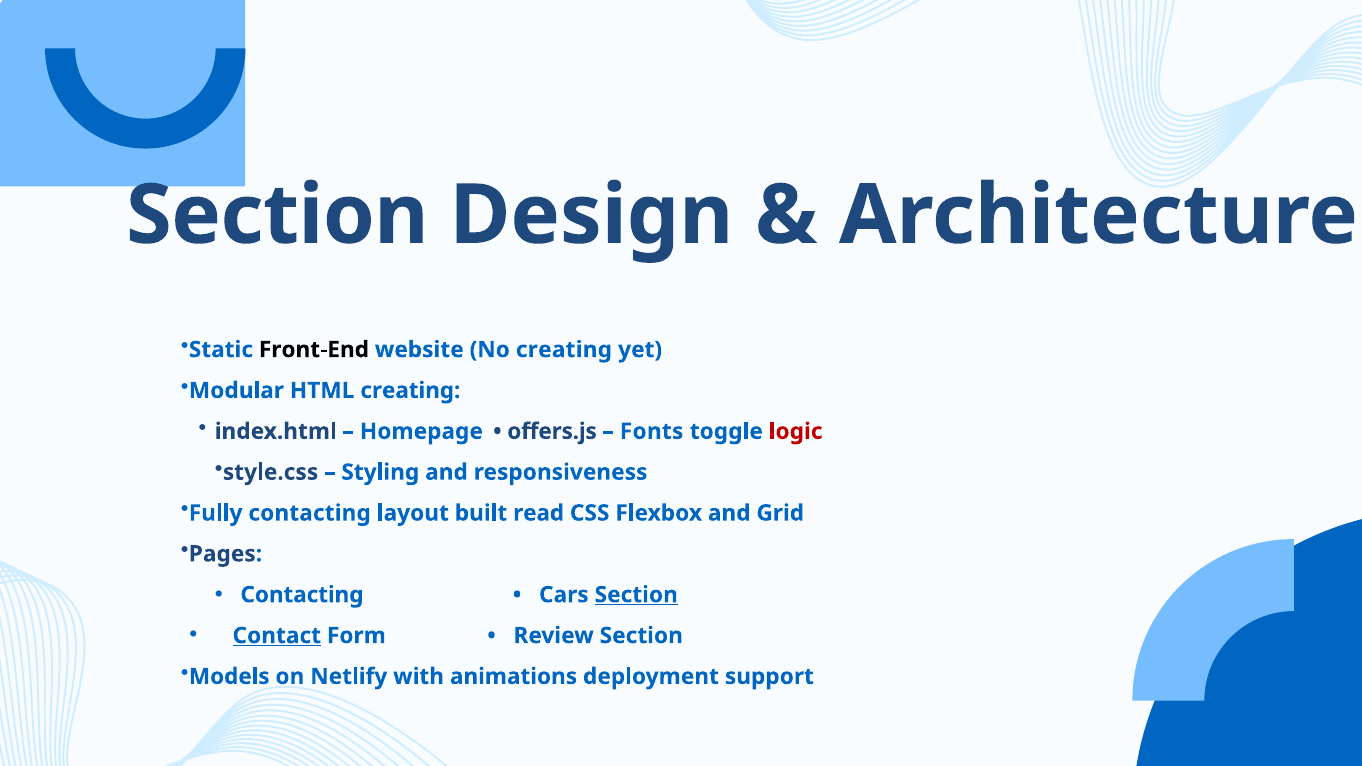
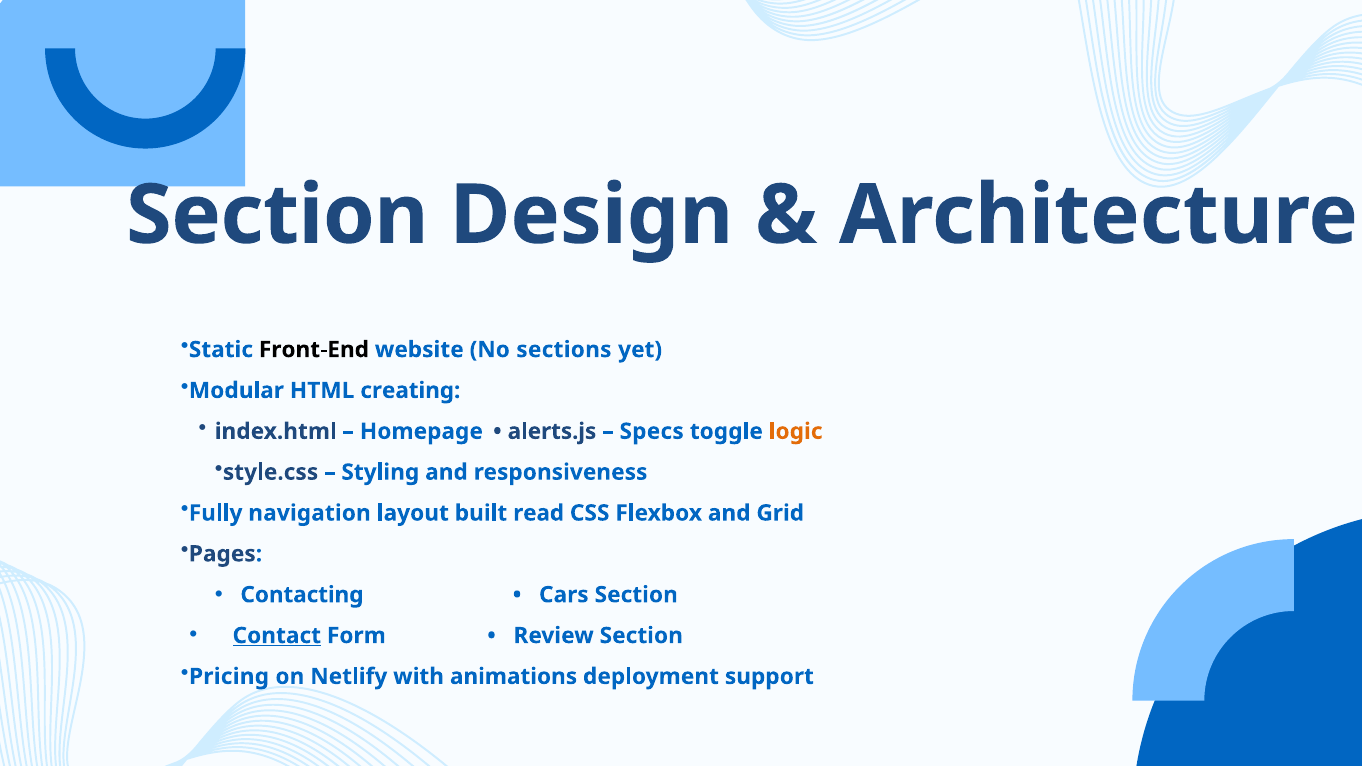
No creating: creating -> sections (564, 350)
offers.js: offers.js -> alerts.js (552, 431)
Fonts: Fonts -> Specs (652, 431)
logic colour: red -> orange (796, 431)
Fully contacting: contacting -> navigation (310, 513)
Section underline: present -> none (636, 595)
Models: Models -> Pricing (229, 677)
